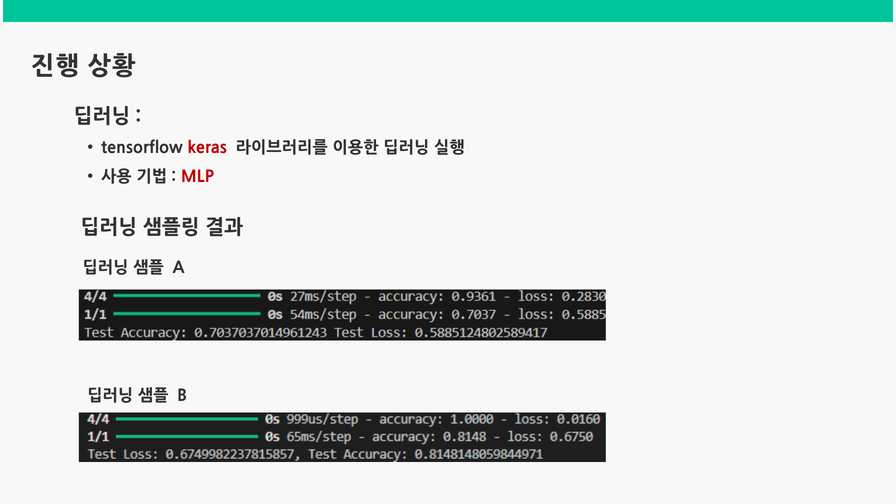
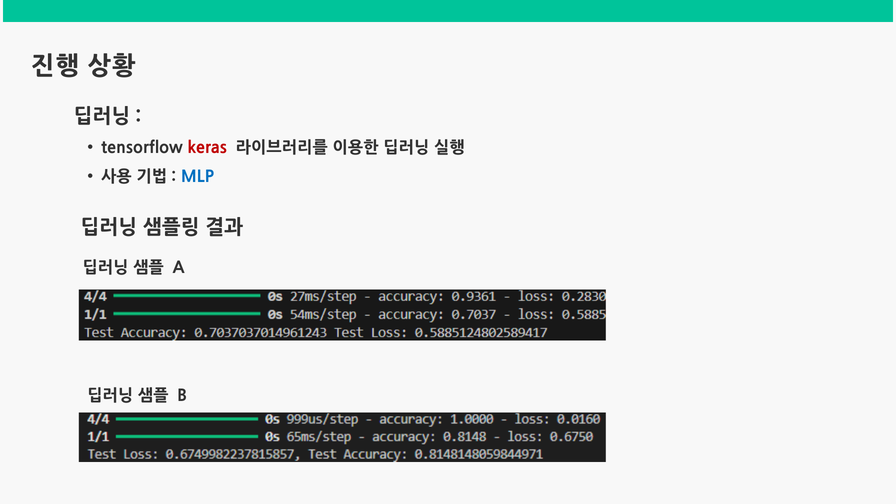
MLP colour: red -> blue (198, 177)
